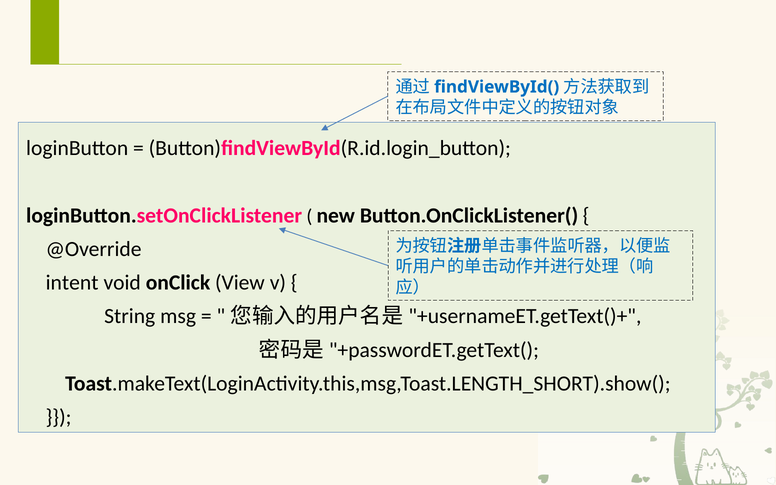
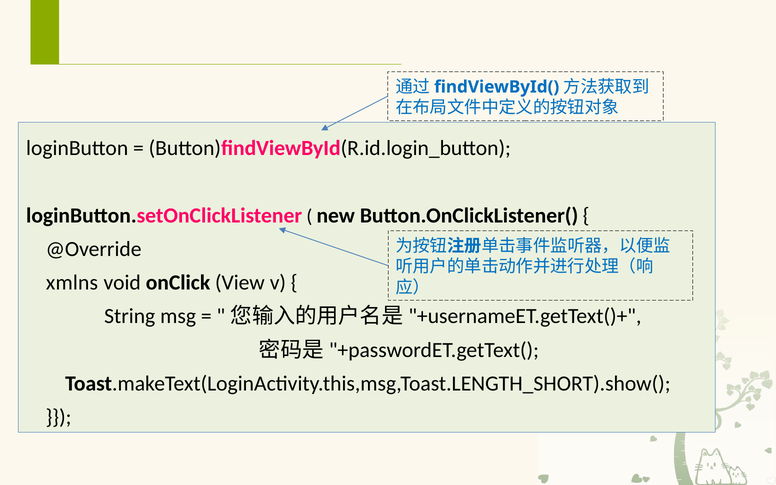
intent: intent -> xmlns (72, 283)
